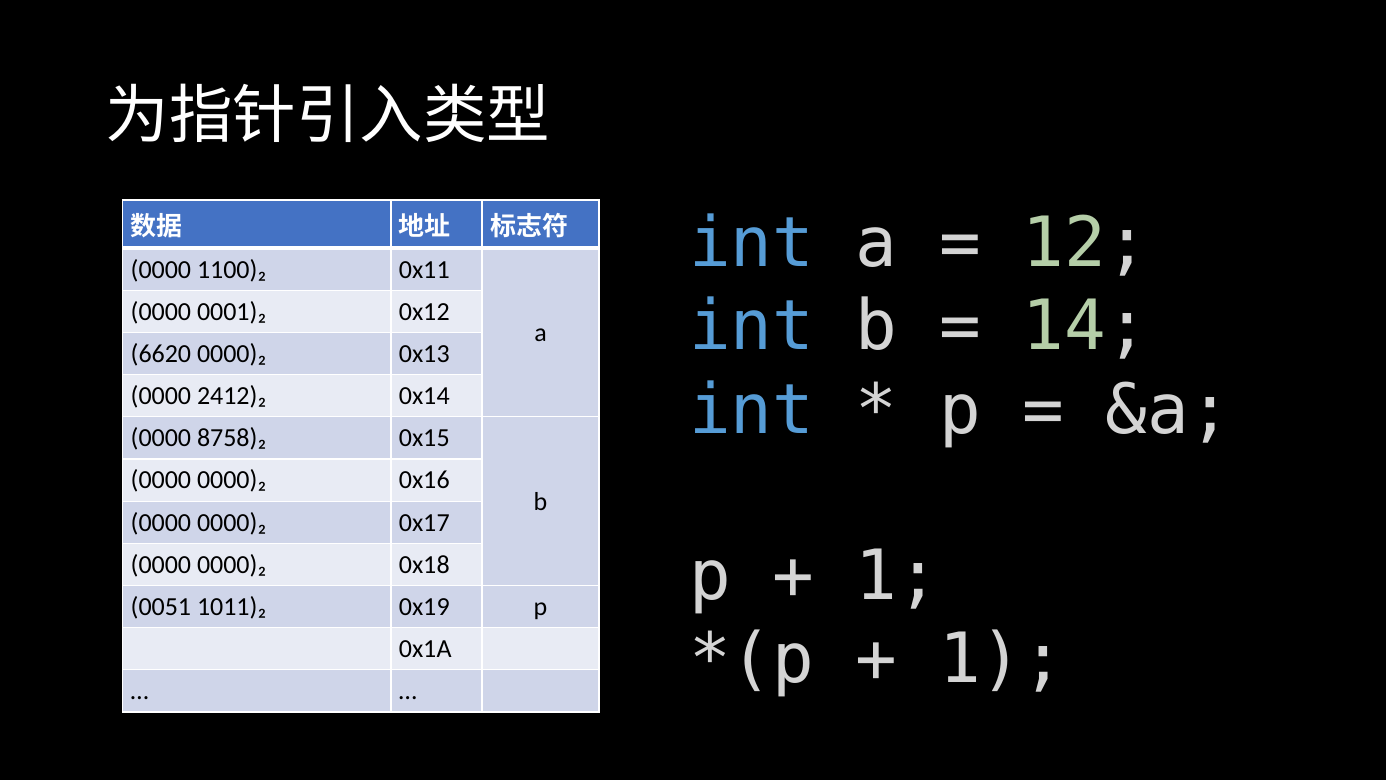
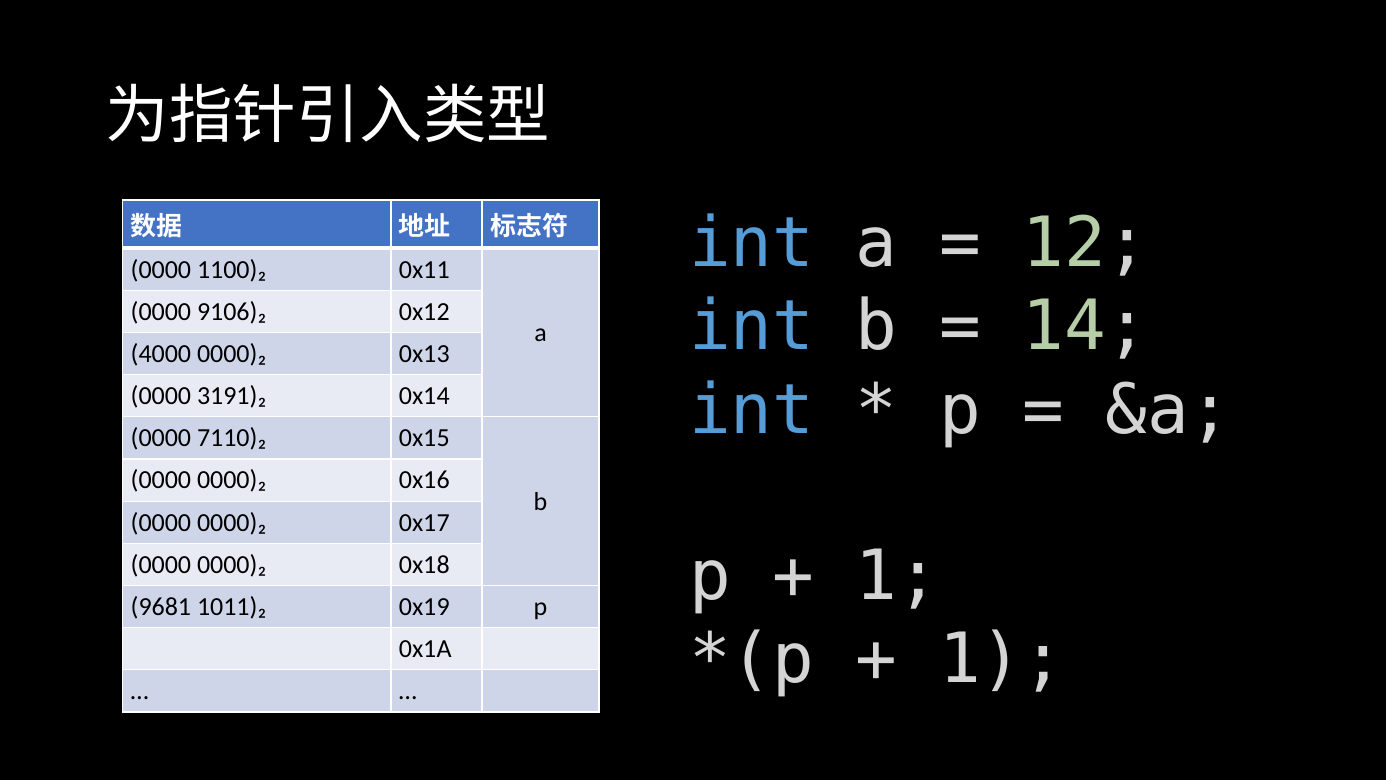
0001)₂: 0001)₂ -> 9106)₂ (232, 312)
6620: 6620 -> 4000 (161, 354)
2412)₂: 2412)₂ -> 3191)₂ (232, 396)
8758)₂: 8758)₂ -> 7110)₂ (232, 438)
0051: 0051 -> 9681 (161, 607)
